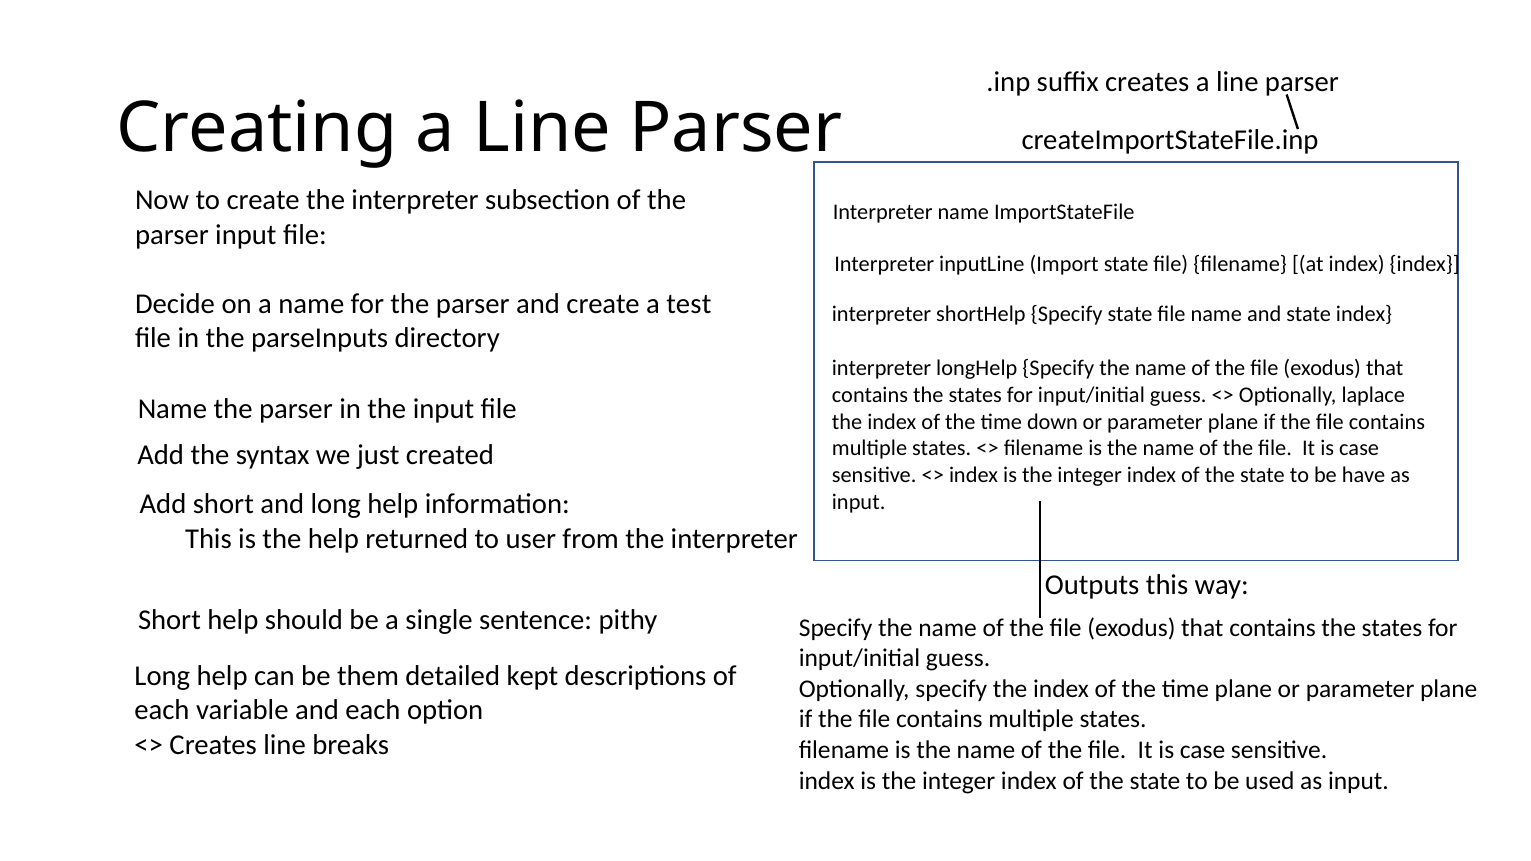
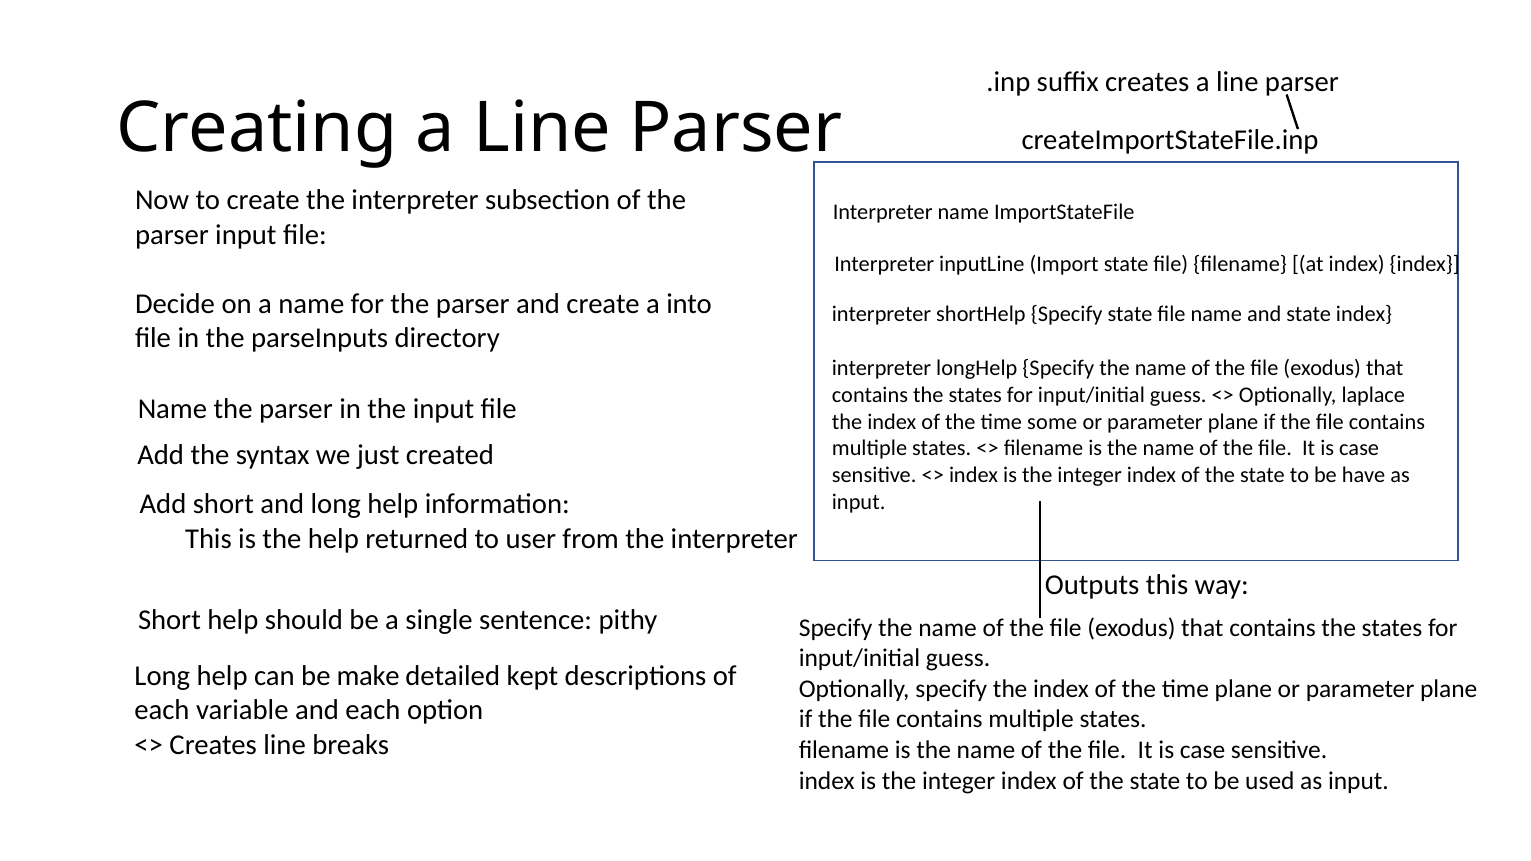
test: test -> into (689, 304)
down: down -> some (1052, 422)
them: them -> make (368, 676)
